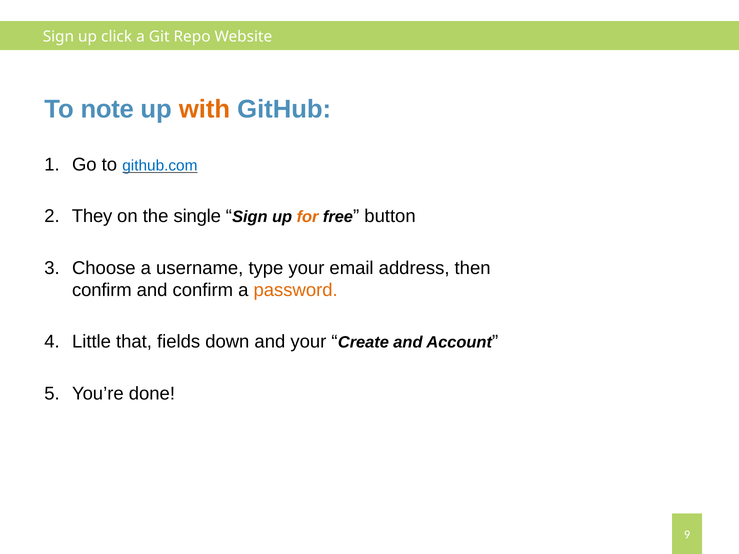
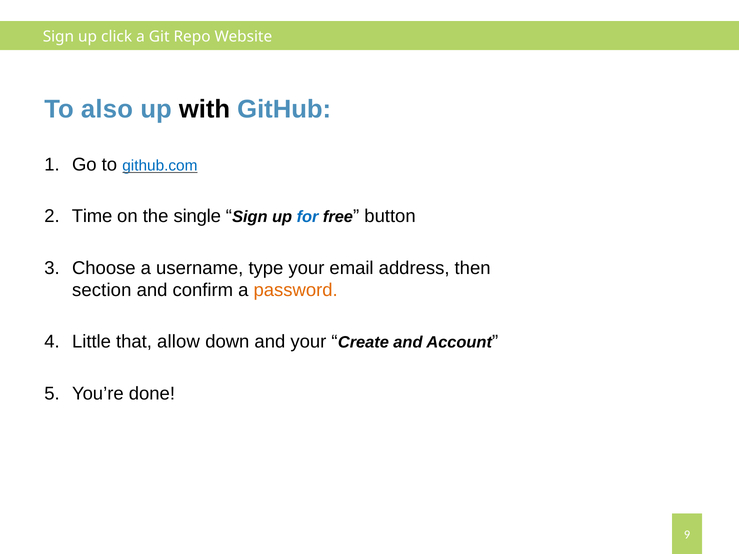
note: note -> also (107, 109)
with colour: orange -> black (204, 109)
They: They -> Time (92, 216)
for colour: orange -> blue (308, 217)
confirm: confirm -> section (102, 290)
fields: fields -> allow (178, 342)
